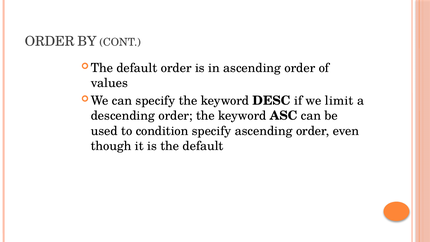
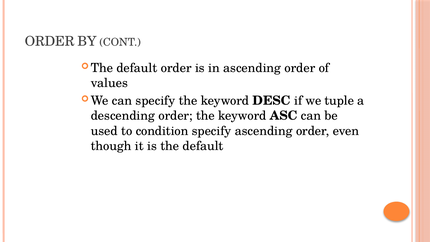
limit: limit -> tuple (339, 101)
